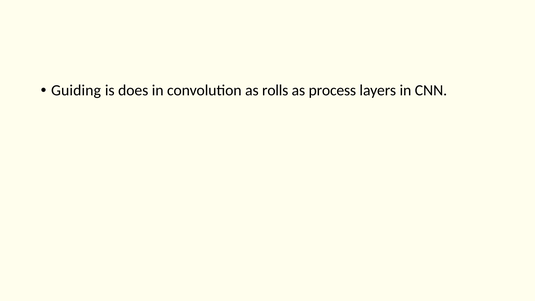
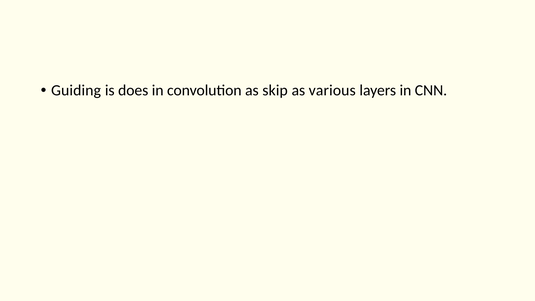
rolls: rolls -> skip (275, 90)
process: process -> various (332, 90)
